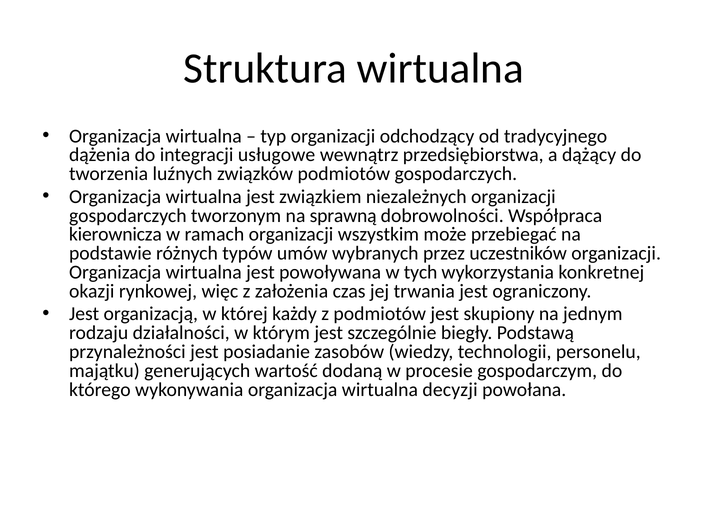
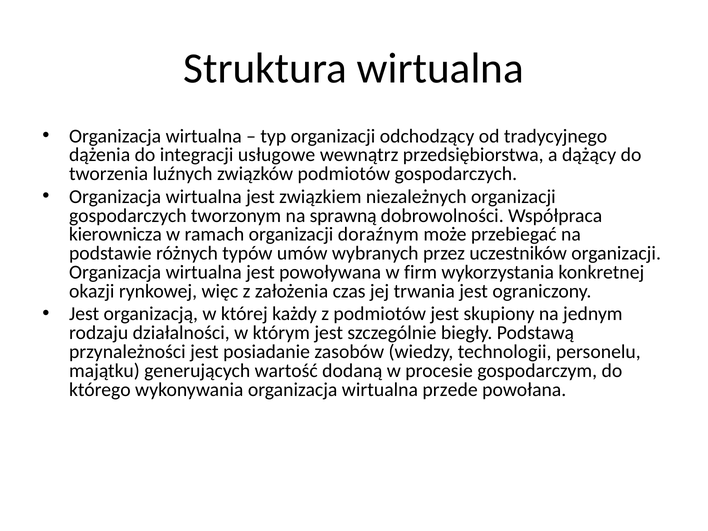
wszystkim: wszystkim -> doraźnym (378, 234)
tych: tych -> firm (421, 272)
decyzji: decyzji -> przede (450, 390)
